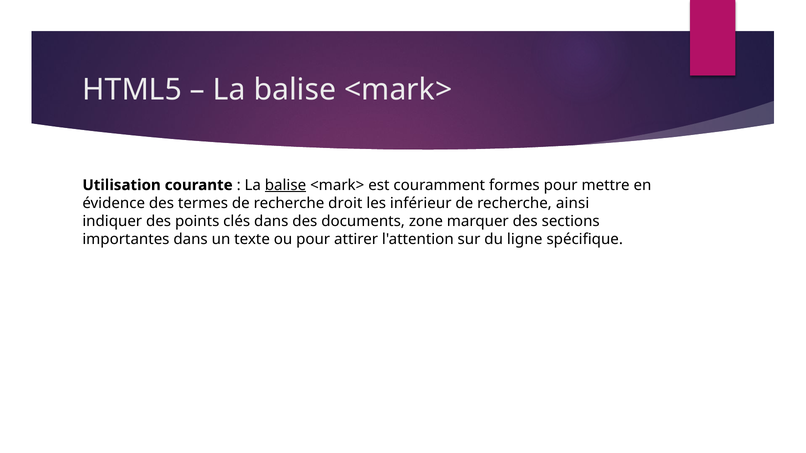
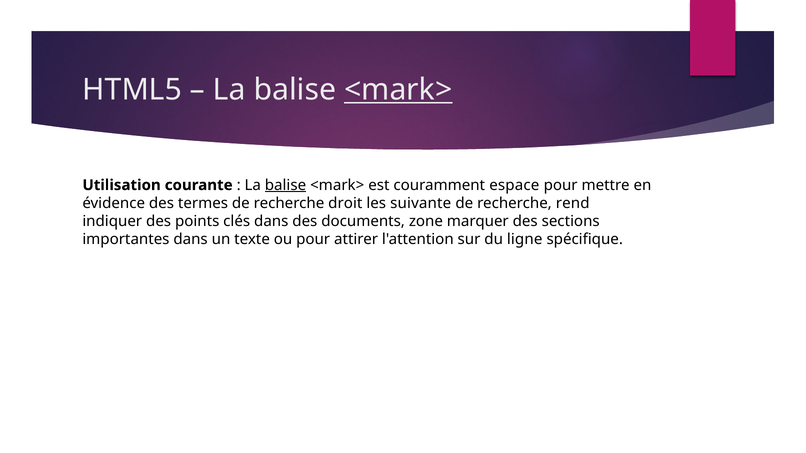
<mark> underline: none -> present (398, 90)
formes: formes -> espace (514, 185)
inférieur: inférieur -> suivante (421, 203)
ainsi: ainsi -> rend (573, 203)
